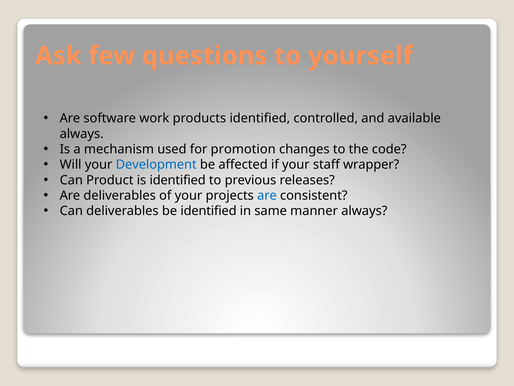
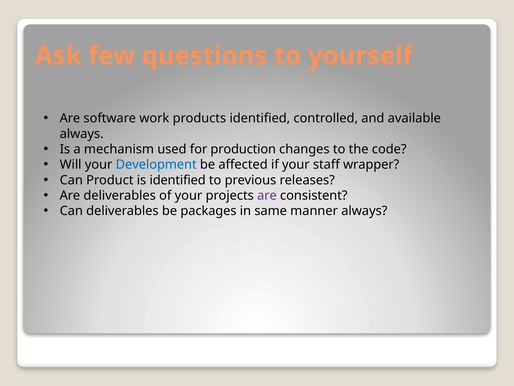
promotion: promotion -> production (243, 149)
are colour: blue -> purple (267, 195)
be identified: identified -> packages (209, 211)
